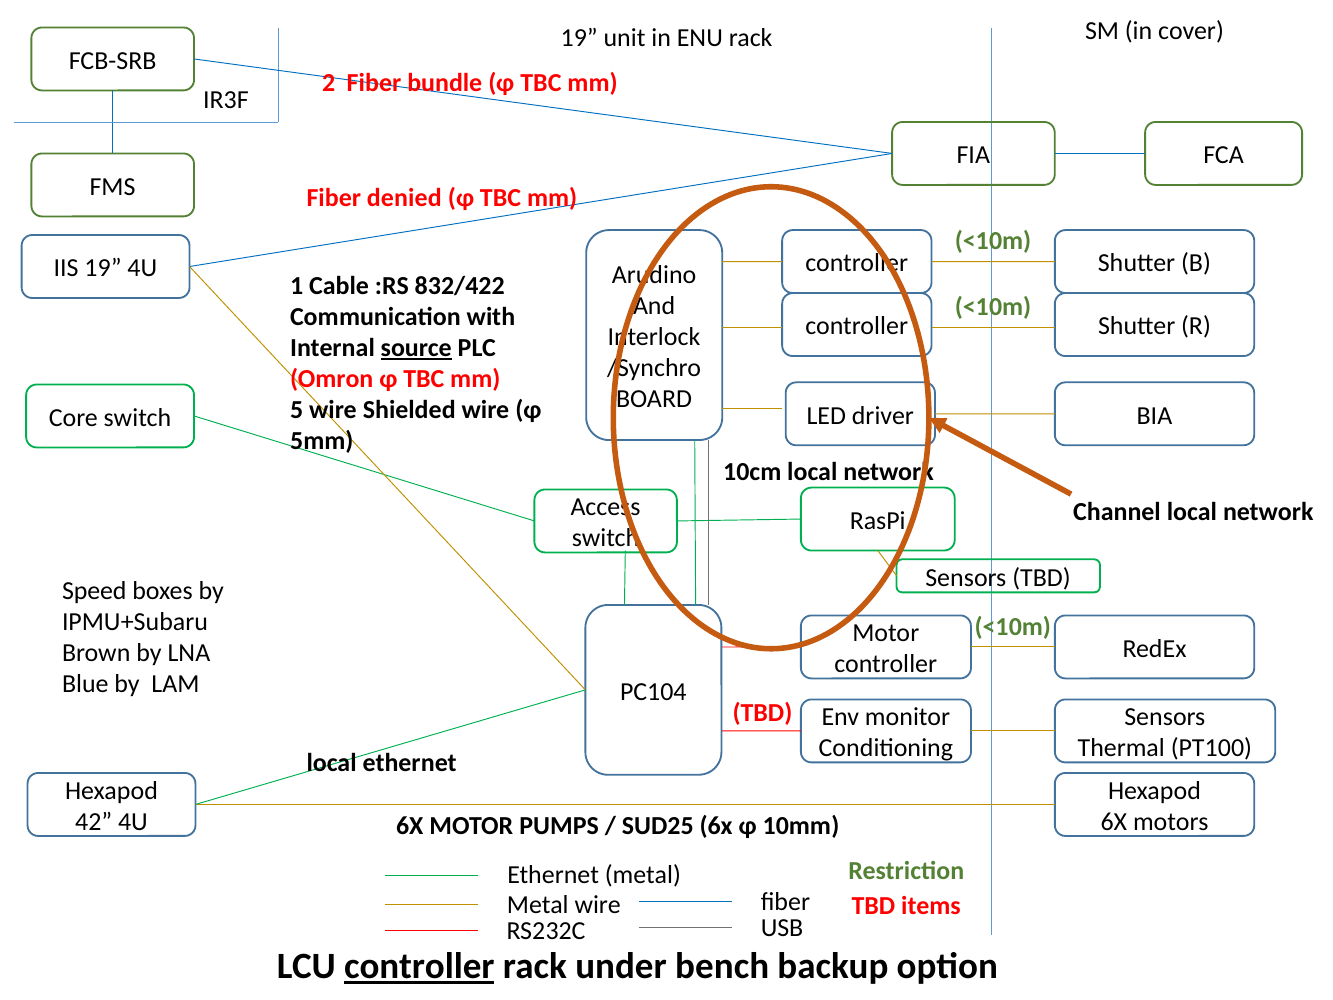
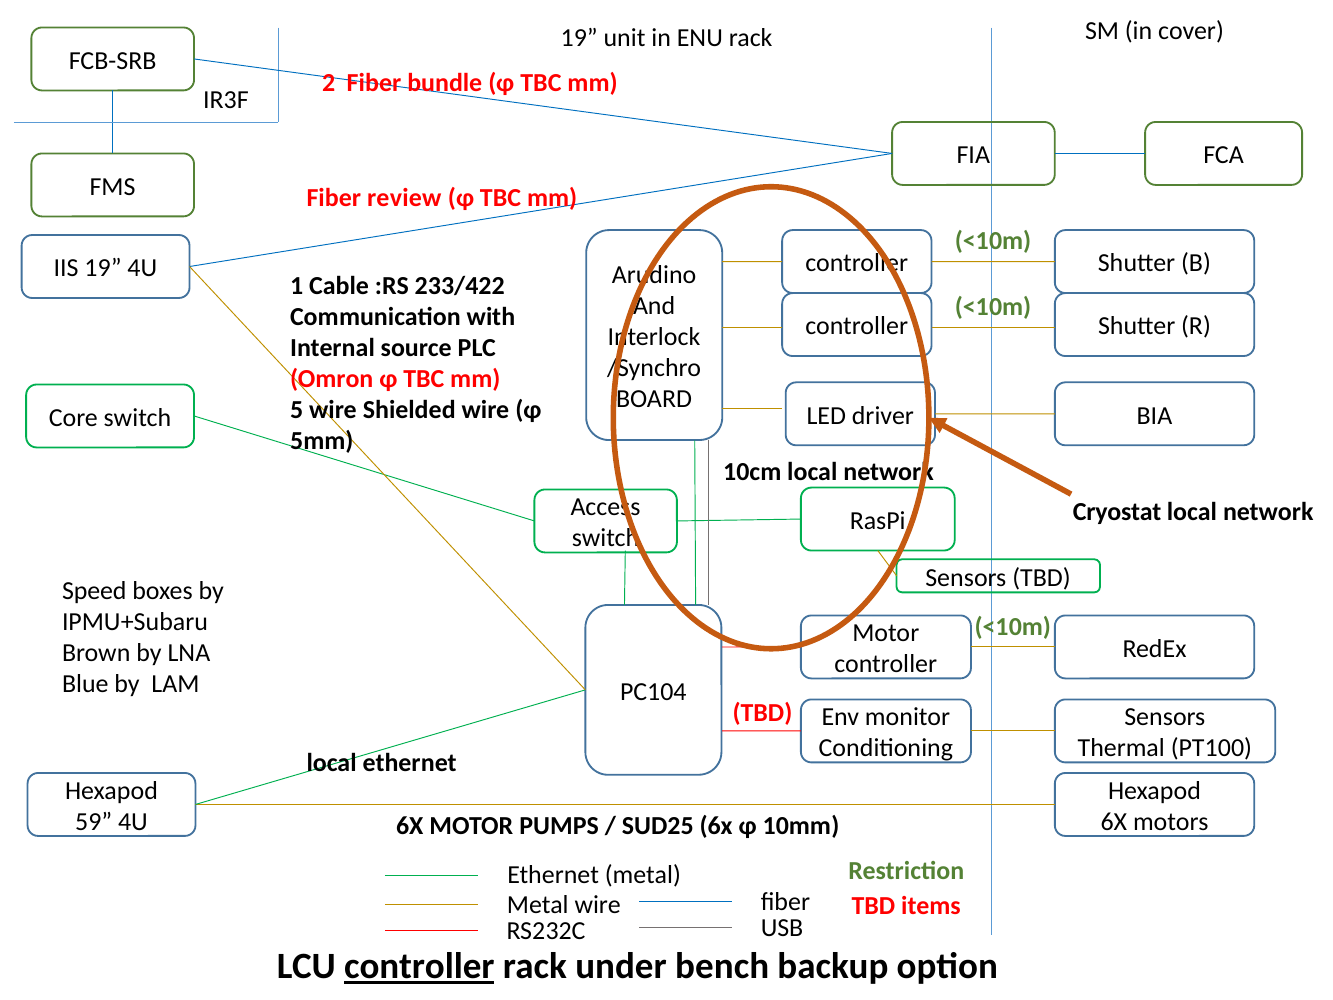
denied: denied -> review (404, 198)
832/422: 832/422 -> 233/422 (460, 285)
source underline: present -> none (416, 348)
Channel: Channel -> Cryostat (1117, 512)
42: 42 -> 59 (94, 822)
